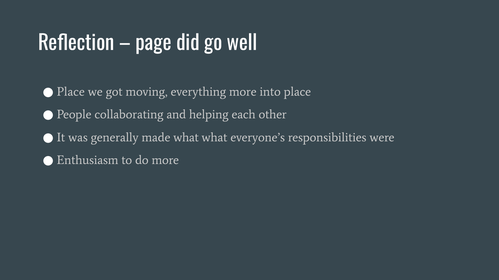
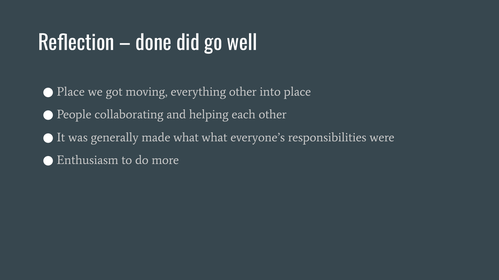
page: page -> done (154, 44)
everything more: more -> other (243, 92)
